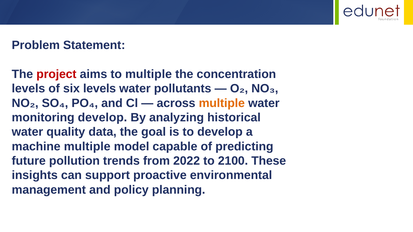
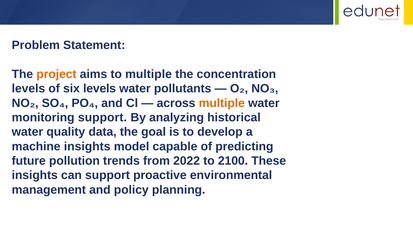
project colour: red -> orange (56, 74)
monitoring develop: develop -> support (102, 118)
machine multiple: multiple -> insights (87, 147)
